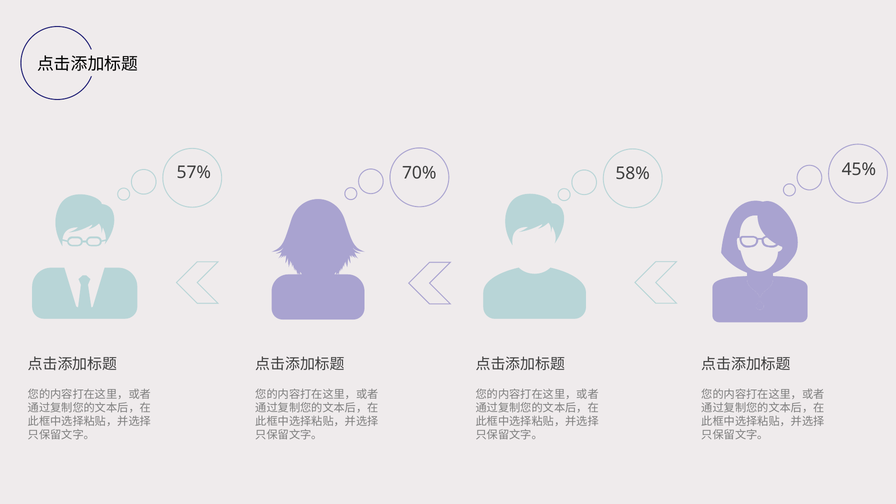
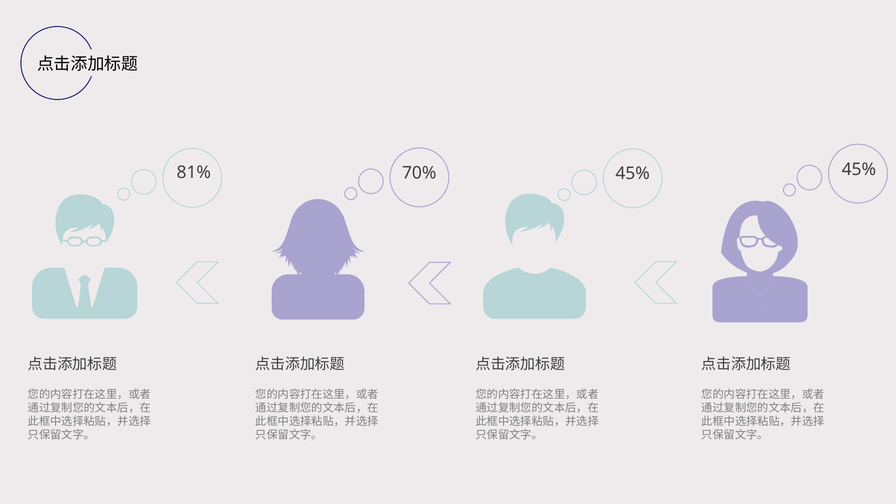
57%: 57% -> 81% (194, 172)
70% 58%: 58% -> 45% (633, 174)
